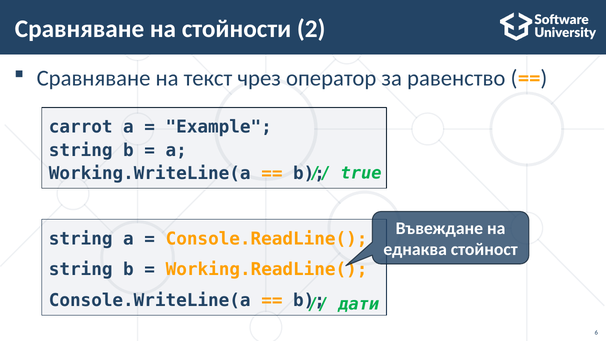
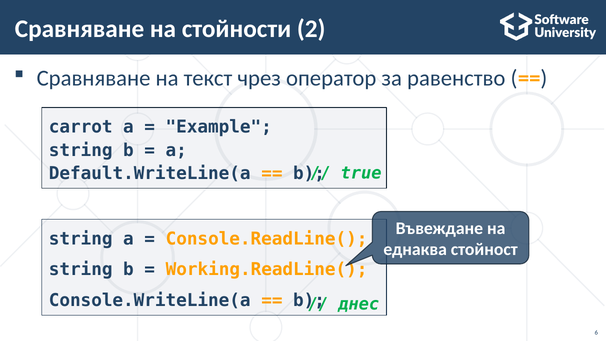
Working.WriteLine(a: Working.WriteLine(a -> Default.WriteLine(a (150, 173)
дати: дати -> днес (359, 304)
